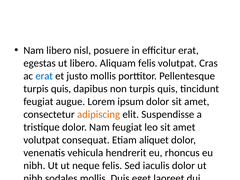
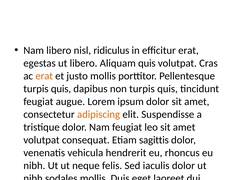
posuere: posuere -> ridiculus (111, 50)
Aliquam felis: felis -> quis (147, 63)
erat colour: blue -> orange (44, 76)
aliquet: aliquet -> sagittis (154, 140)
